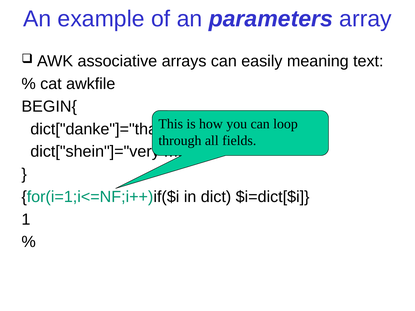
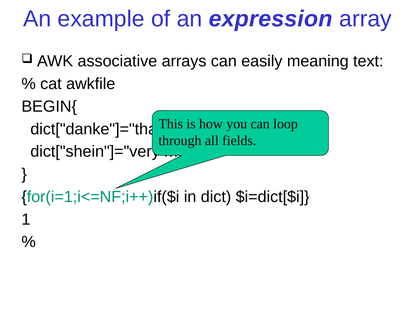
parameters: parameters -> expression (271, 19)
